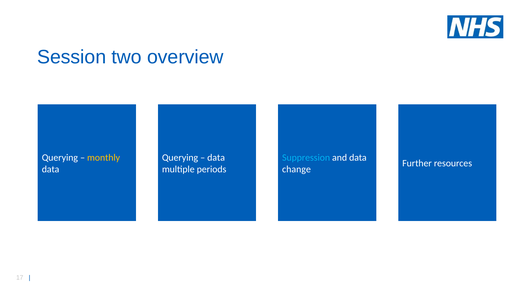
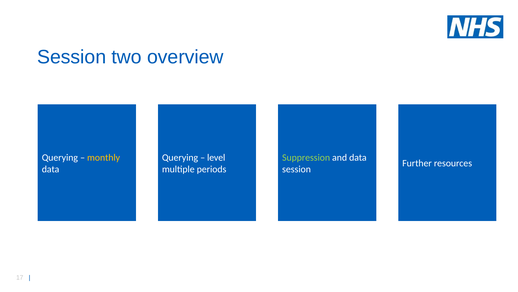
data: data -> level (216, 157)
Suppression colour: light blue -> light green (306, 157)
change: change -> session (297, 169)
